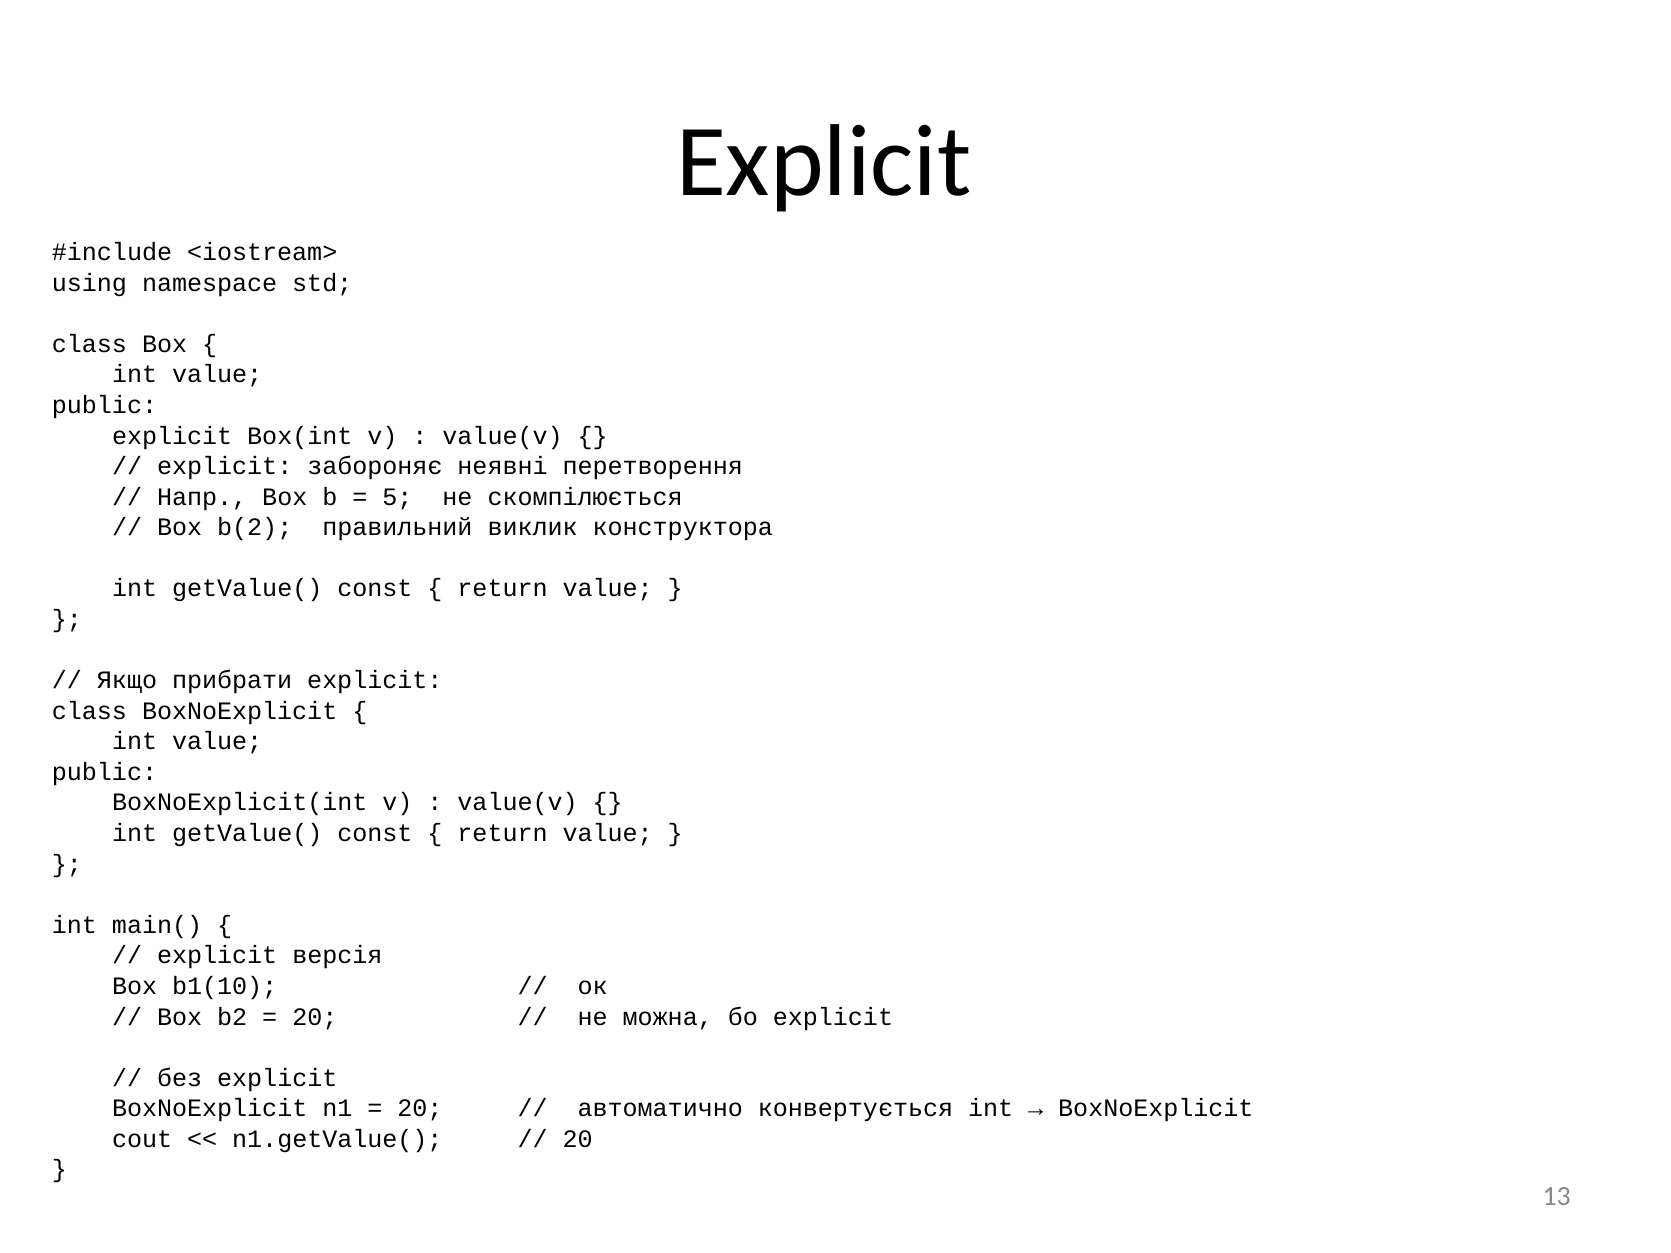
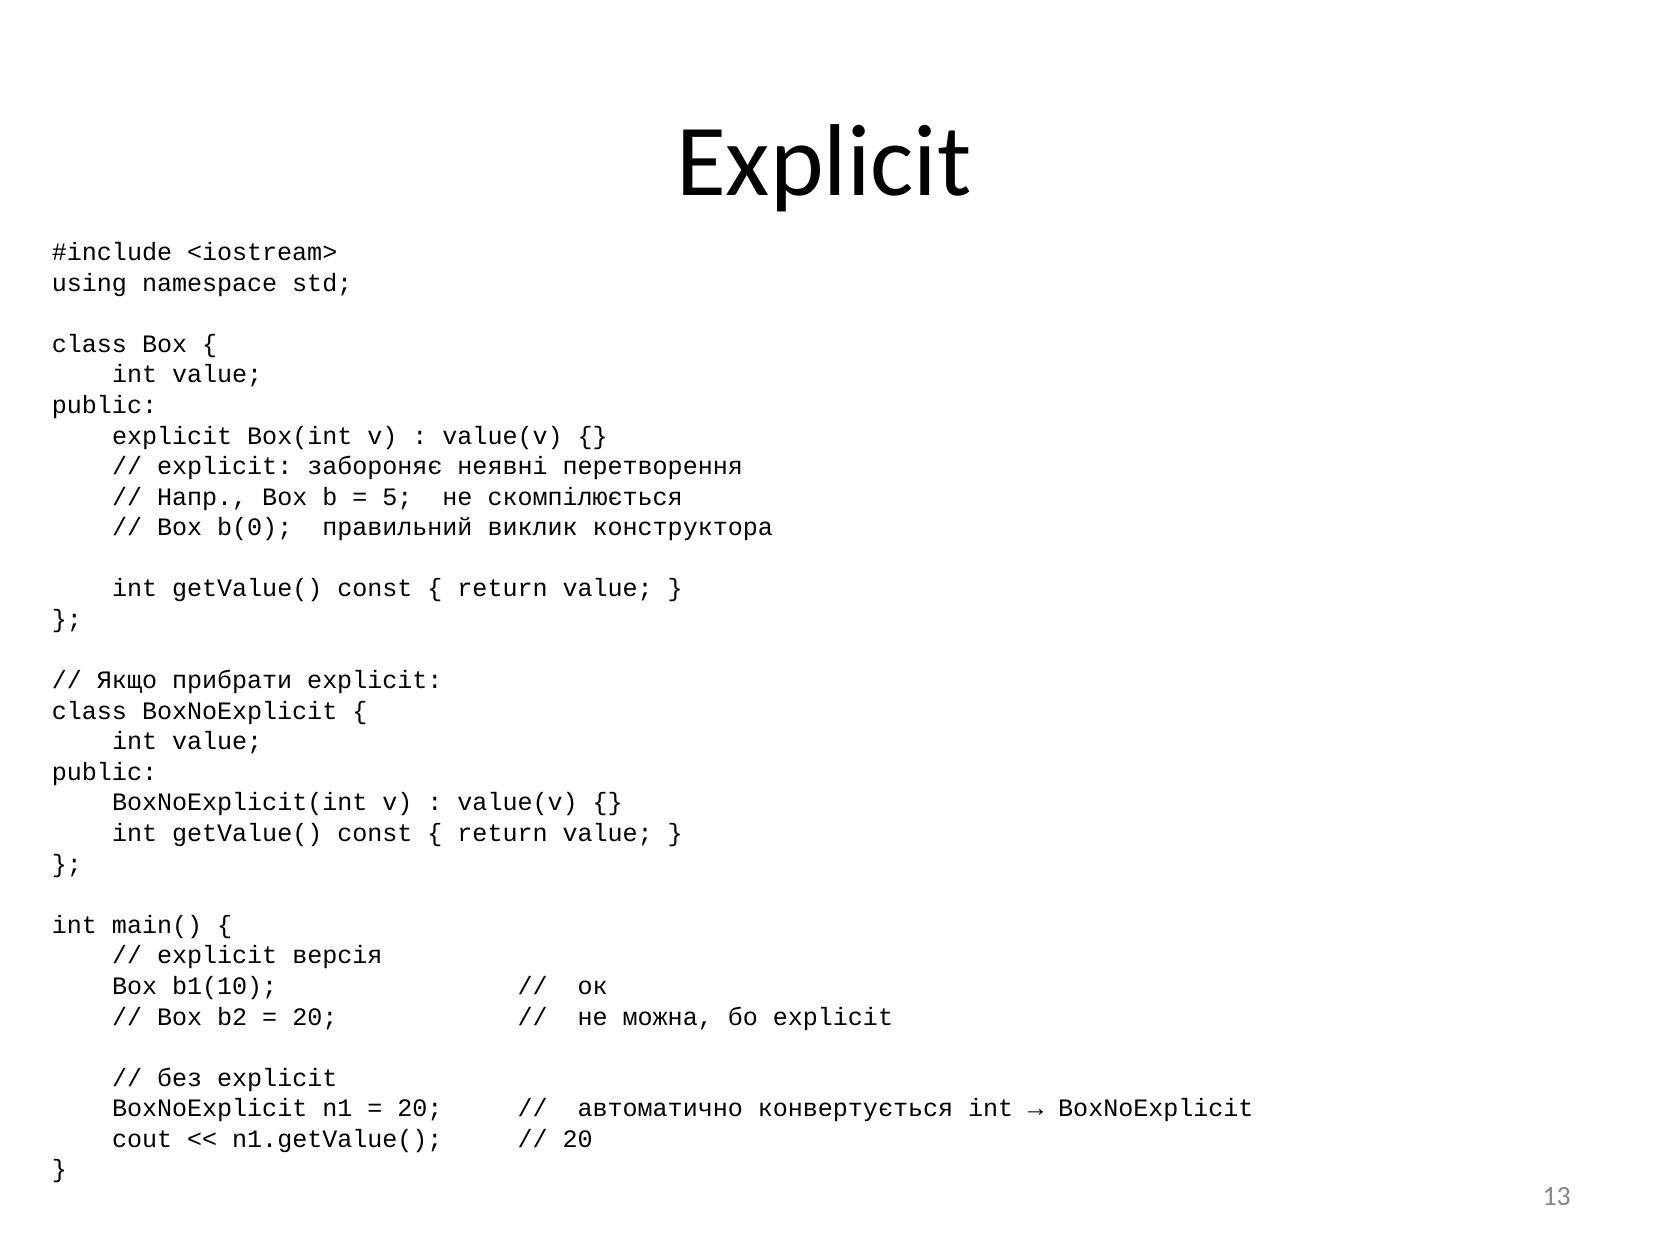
b(2: b(2 -> b(0 (255, 528)
